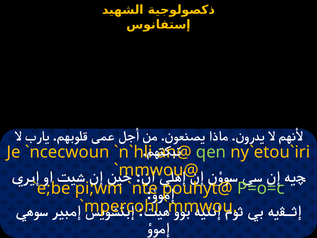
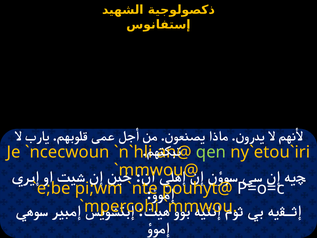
P=o=c colour: light green -> white (261, 188)
